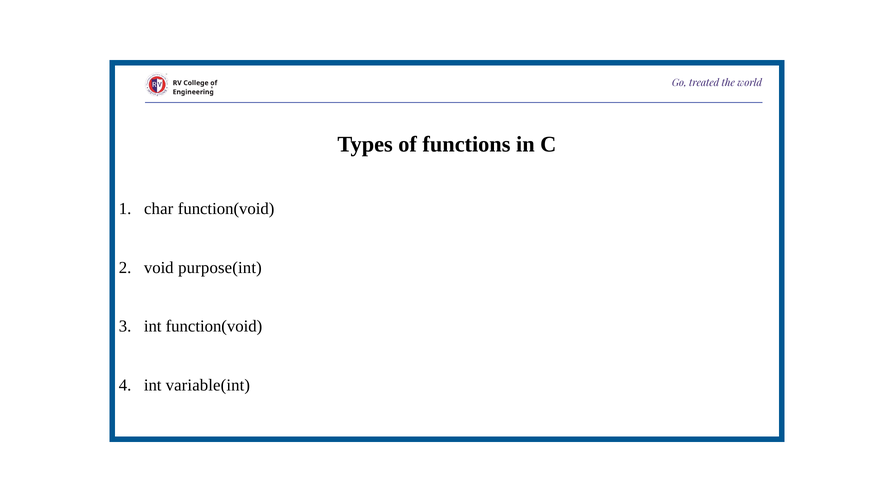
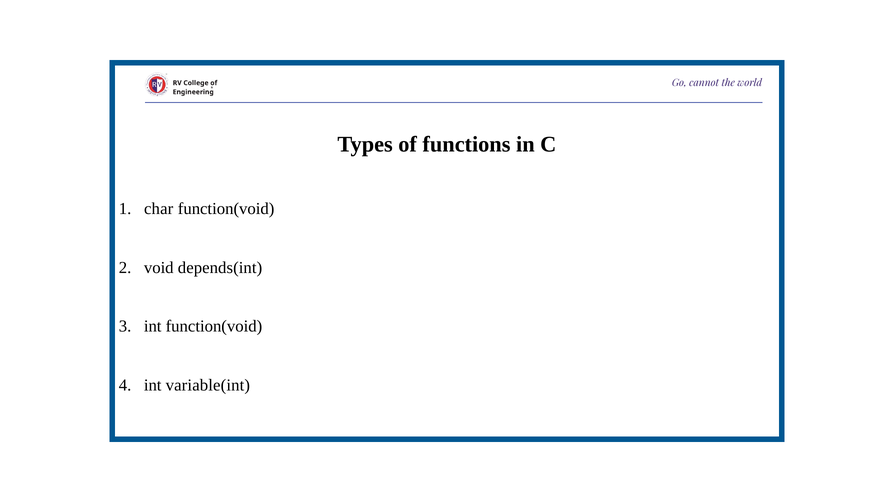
treated: treated -> cannot (704, 83)
purpose(int: purpose(int -> depends(int (220, 268)
